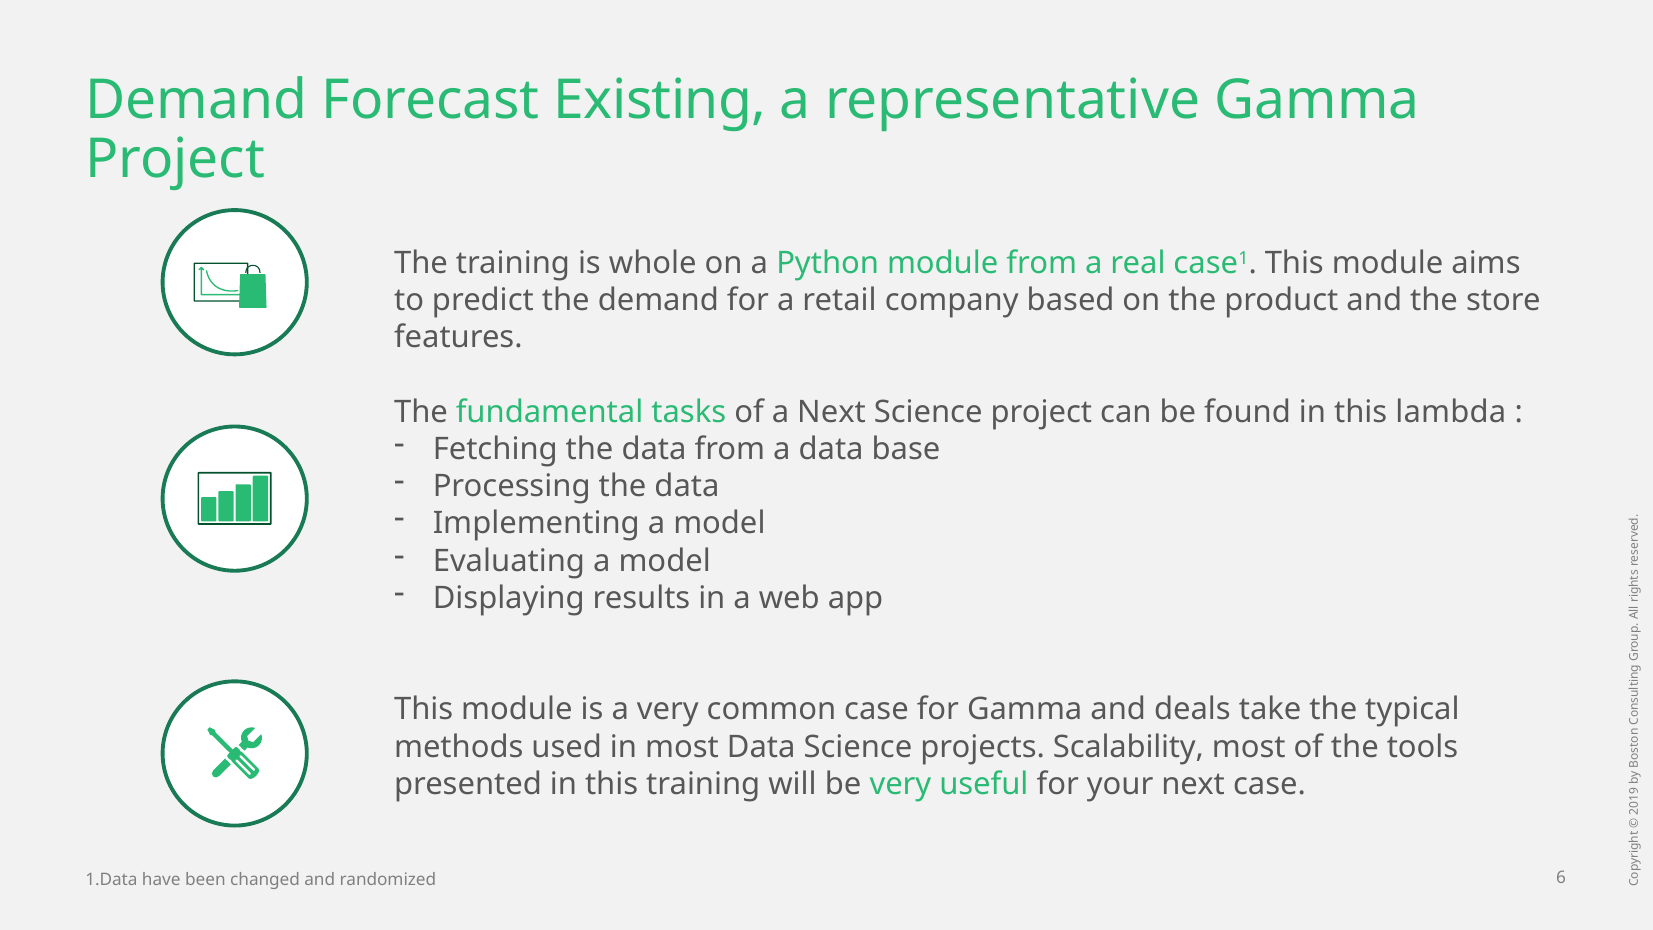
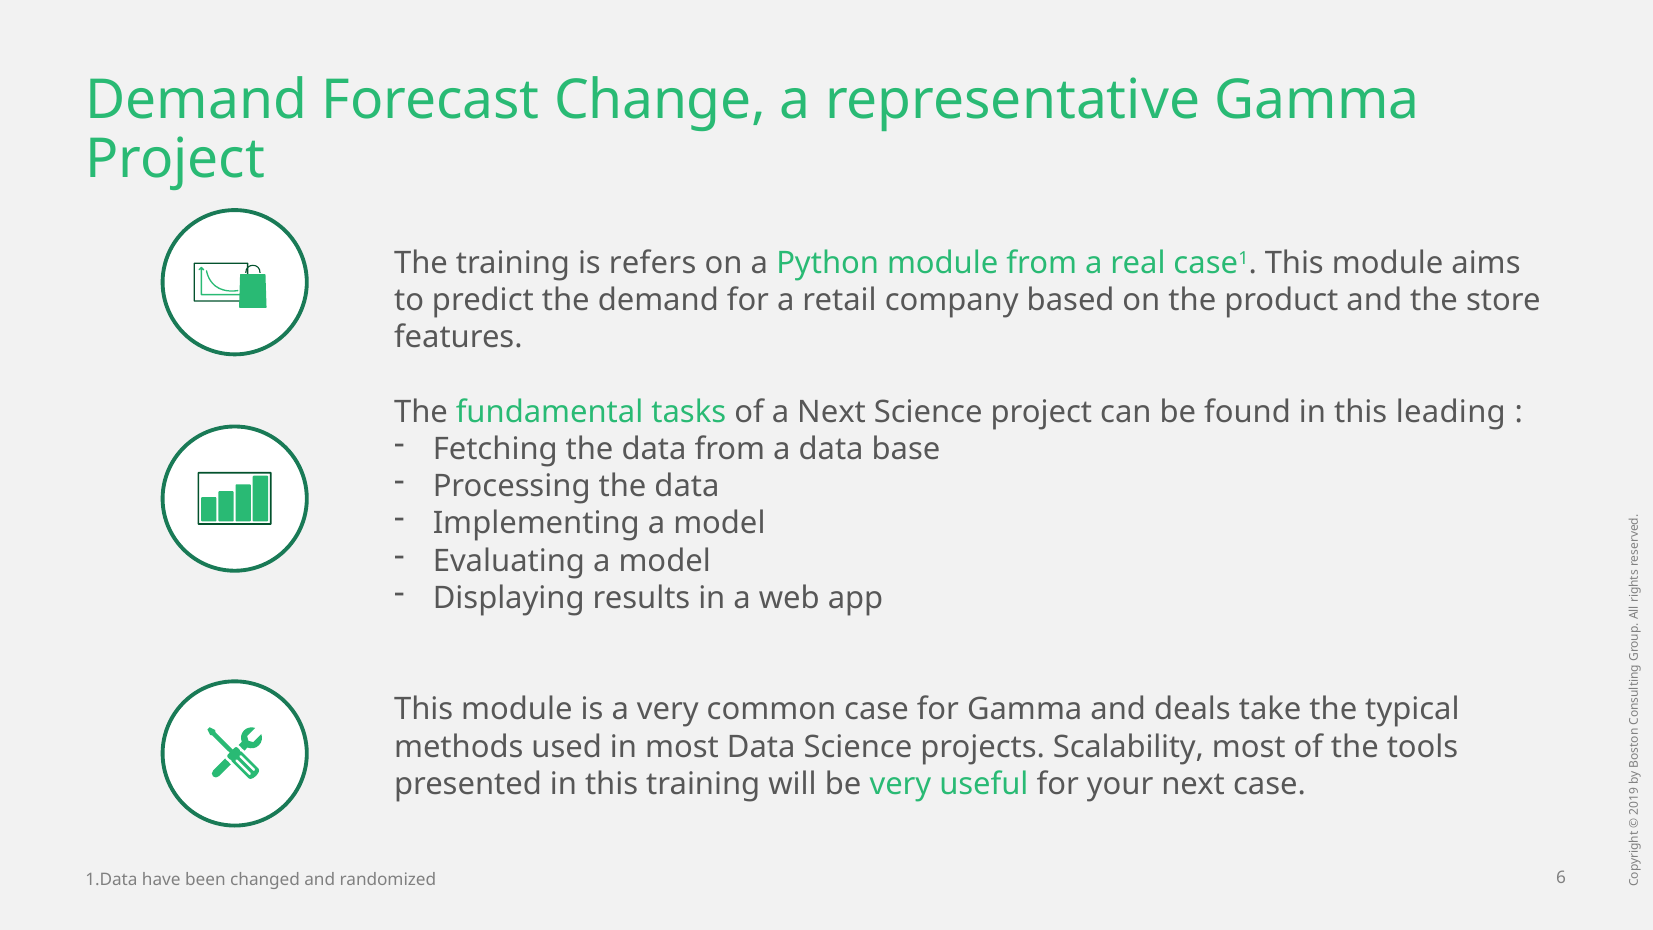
Existing: Existing -> Change (660, 100)
whole: whole -> refers (653, 263)
lambda: lambda -> leading (1451, 412)
